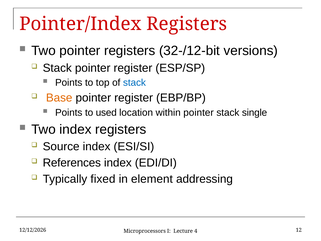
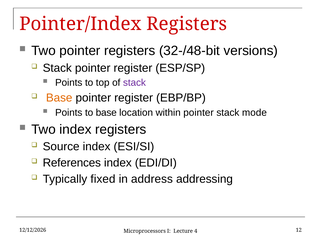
32-/12-bit: 32-/12-bit -> 32-/48-bit (189, 51)
stack colour: blue -> purple (134, 83)
to used: used -> base (106, 112)
single: single -> mode (254, 112)
element: element -> address (152, 179)
